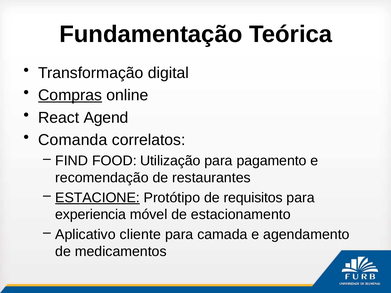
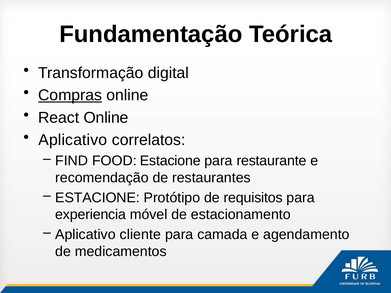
React Agend: Agend -> Online (106, 118)
Comanda: Comanda -> Aplicativo (73, 140)
FOOD Utilização: Utilização -> Estacione (170, 161)
pagamento: pagamento -> restaurante (272, 161)
ESTACIONE underline: present -> none (97, 198)
